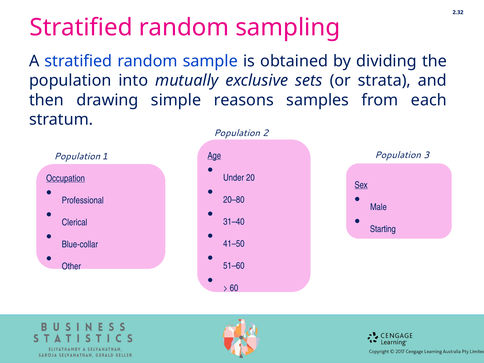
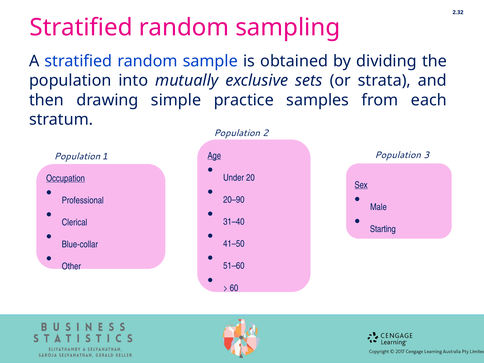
reasons: reasons -> practice (244, 100)
20–80: 20–80 -> 20–90 (234, 200)
